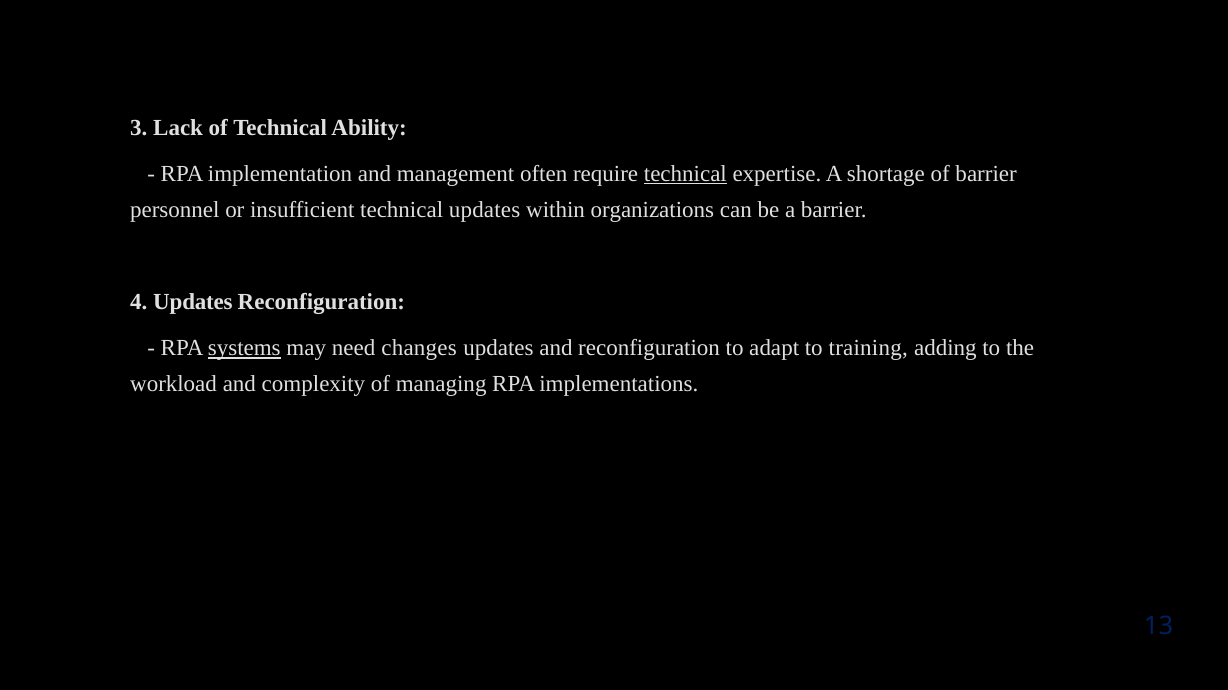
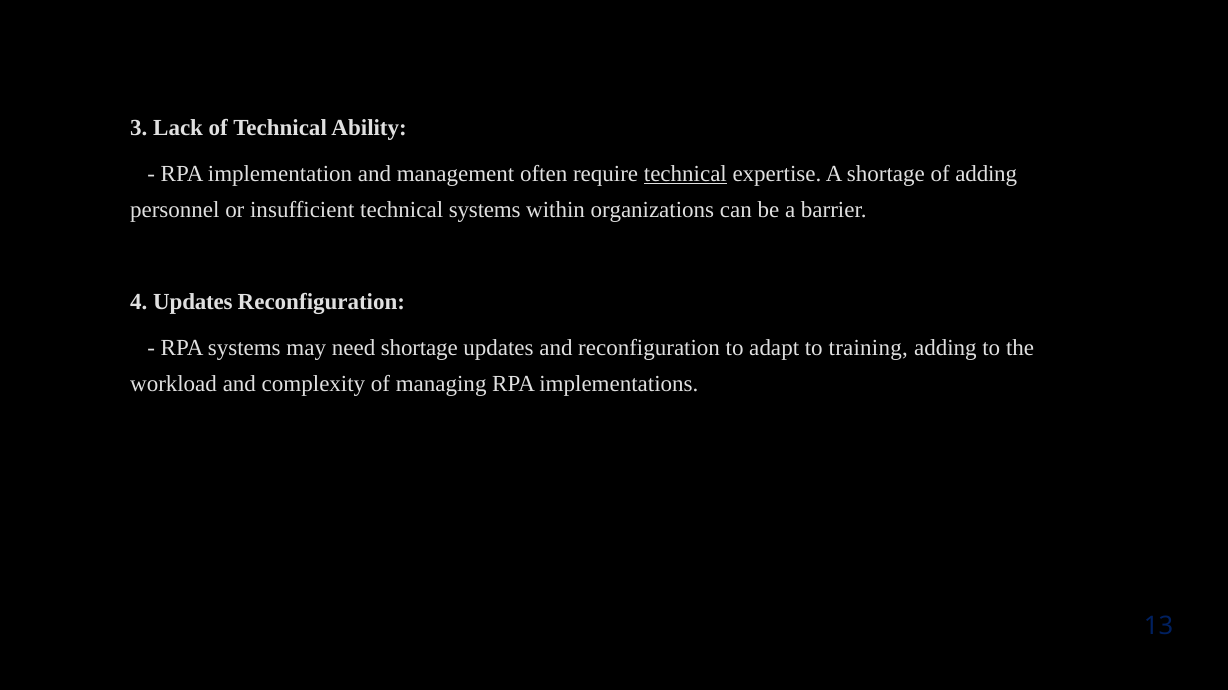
of barrier: barrier -> adding (986, 174)
technical updates: updates -> systems (485, 210)
systems underline: present -> none (244, 348)
need changes: changes -> shortage (419, 348)
